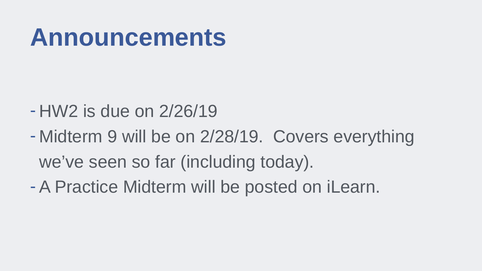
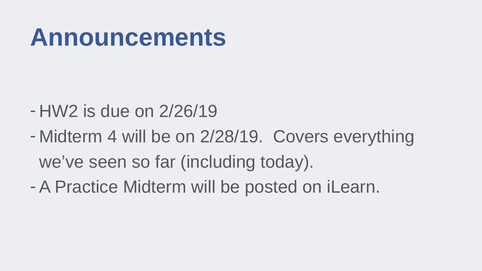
9: 9 -> 4 (112, 137)
